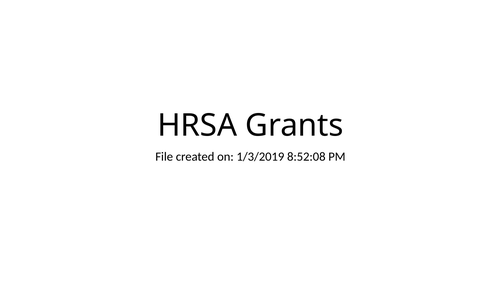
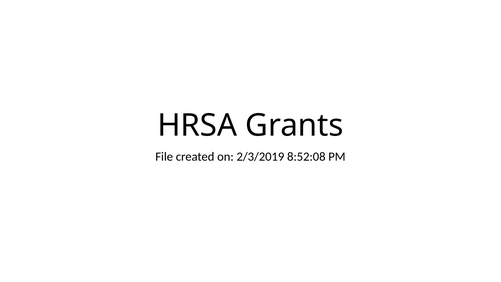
1/3/2019: 1/3/2019 -> 2/3/2019 (260, 157)
